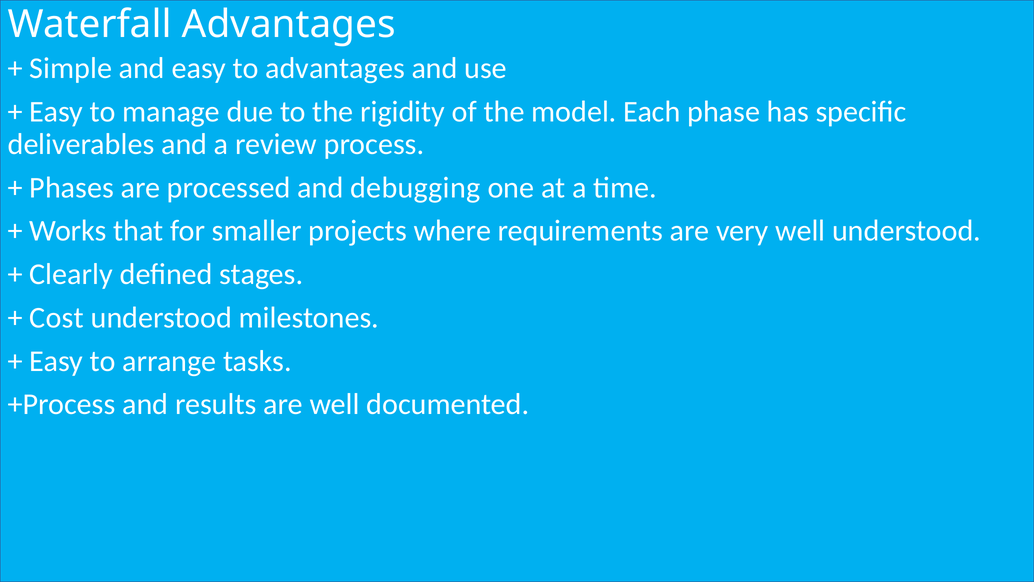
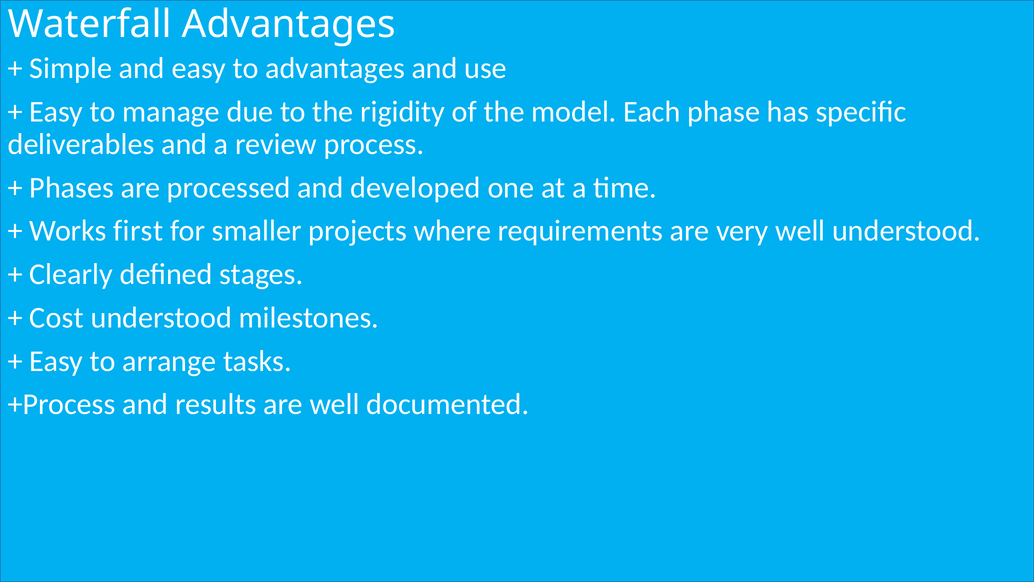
debugging: debugging -> developed (415, 187)
that: that -> first (138, 231)
